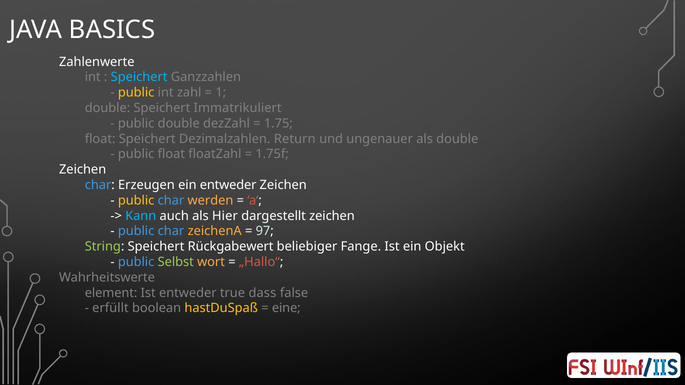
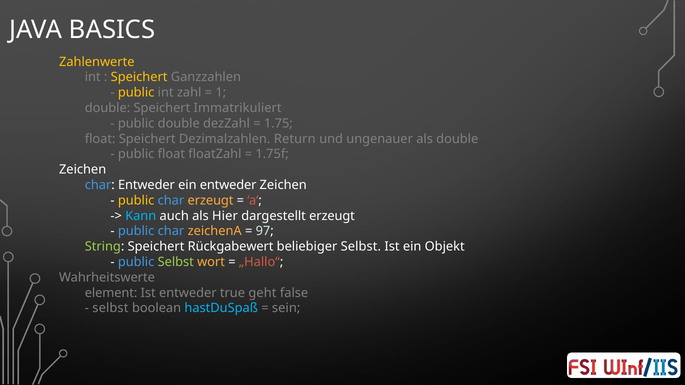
Zahlenwerte colour: white -> yellow (97, 62)
Speichert colour: light blue -> yellow (139, 77)
char Erzeugen: Erzeugen -> Entweder (146, 185)
char werden: werden -> erzeugt (211, 201)
dargestellt zeichen: zeichen -> erzeugt (332, 216)
beliebiger Fange: Fange -> Selbst (361, 247)
dass: dass -> geht (262, 293)
erfüllt: erfüllt -> selbst (110, 308)
hastDuSpaß colour: yellow -> light blue (221, 308)
eine: eine -> sein (286, 308)
